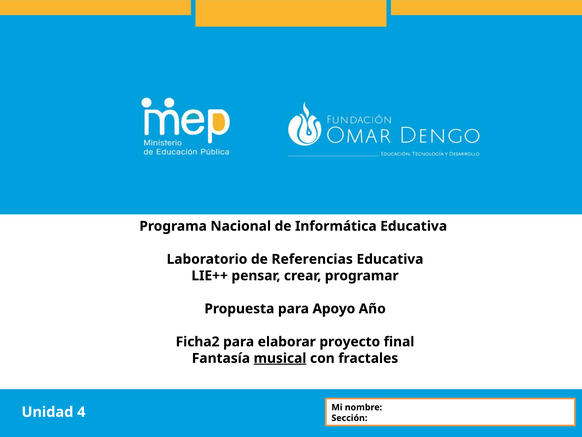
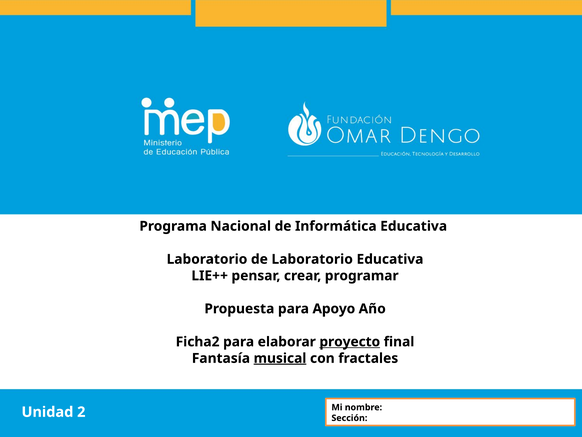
de Referencias: Referencias -> Laboratorio (312, 259)
proyecto underline: none -> present (350, 341)
4: 4 -> 2 (81, 412)
